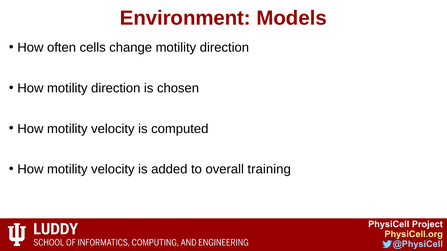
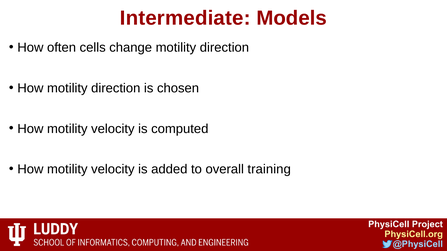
Environment: Environment -> Intermediate (185, 18)
